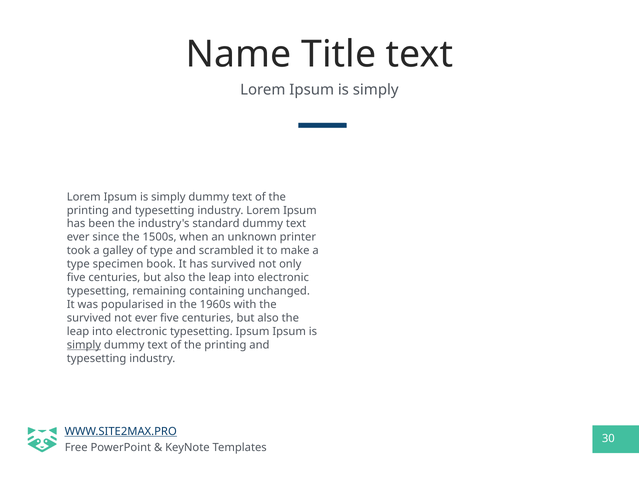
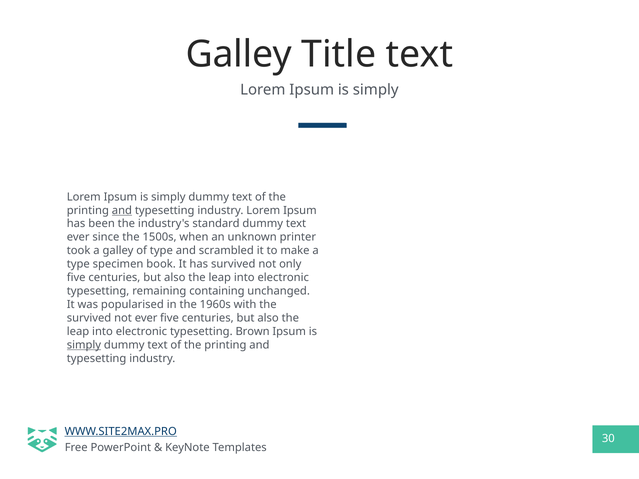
Name: Name -> Galley (239, 55)
and underline: none -> present (122, 210)
typesetting Ipsum: Ipsum -> Brown (253, 332)
